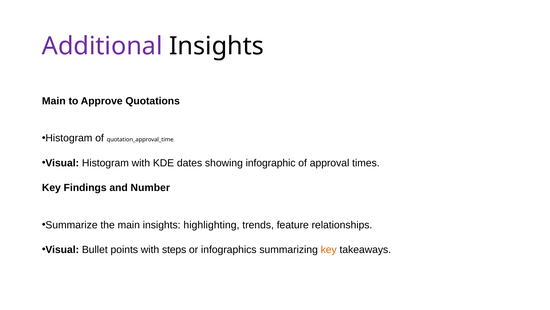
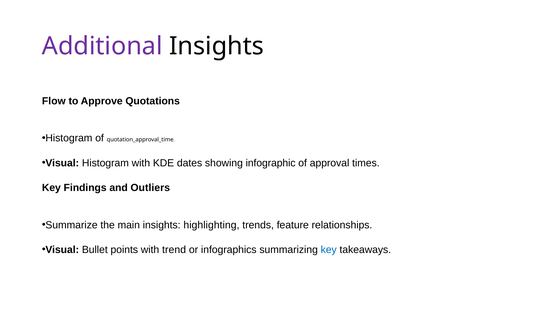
Main: Main -> Flow (54, 101)
Number: Number -> Outliers (150, 187)
steps: steps -> trend (174, 249)
key colour: orange -> blue (329, 249)
